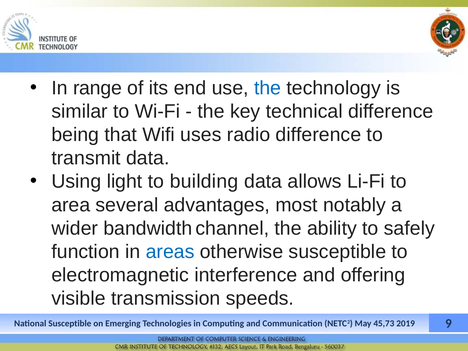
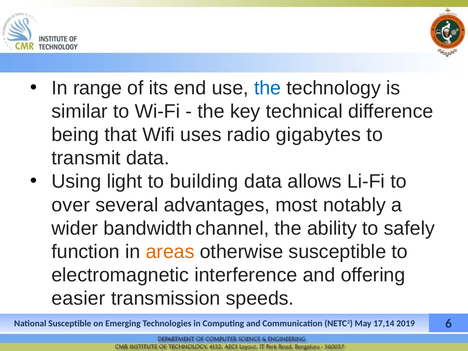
radio difference: difference -> gigabytes (318, 135)
area: area -> over (71, 205)
areas colour: blue -> orange (170, 252)
visible: visible -> easier (78, 299)
45,73: 45,73 -> 17,14 (384, 324)
9: 9 -> 6 (448, 324)
